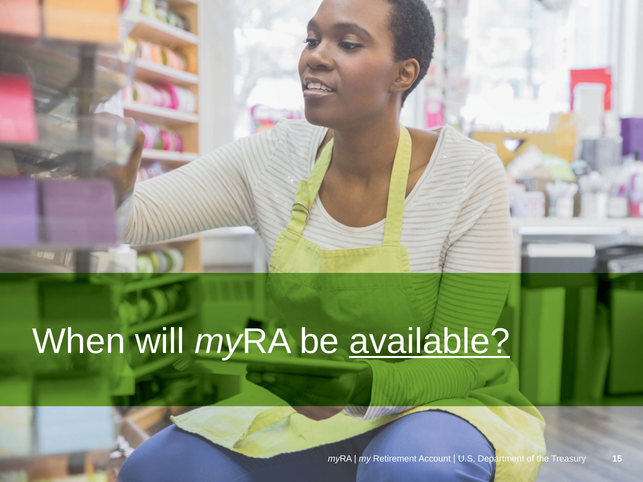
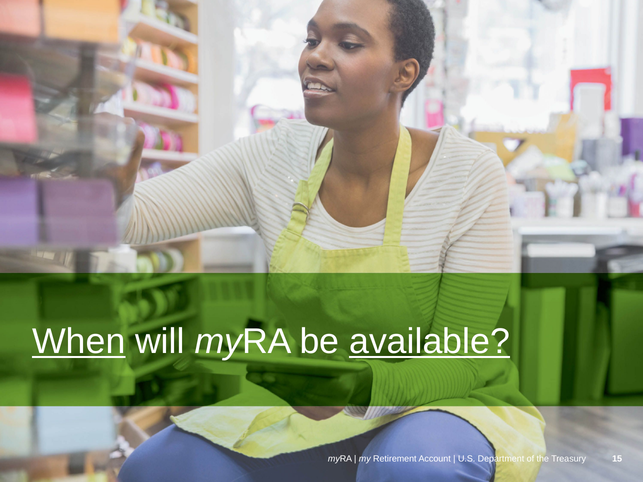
When underline: none -> present (79, 342)
